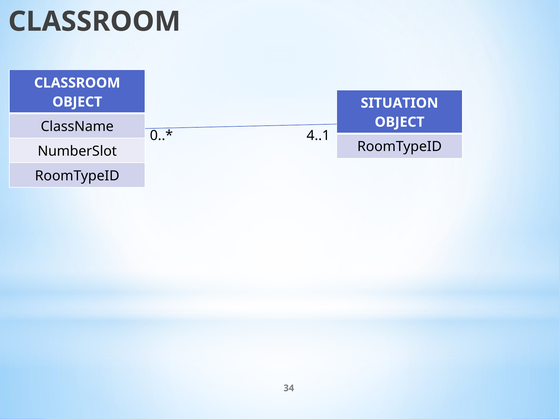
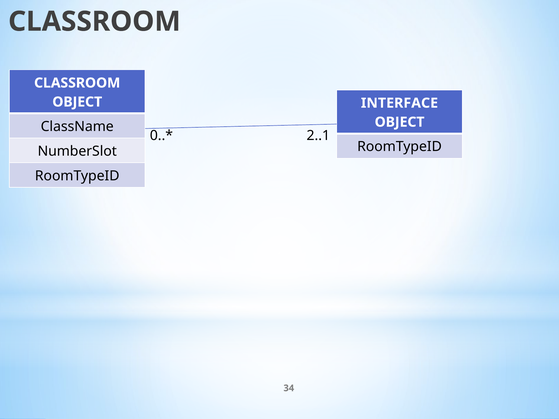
SITUATION: SITUATION -> INTERFACE (399, 103)
4..1: 4..1 -> 2..1 (318, 136)
